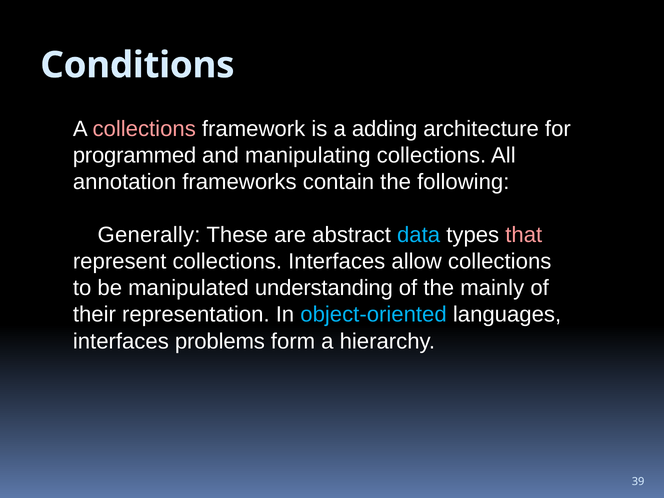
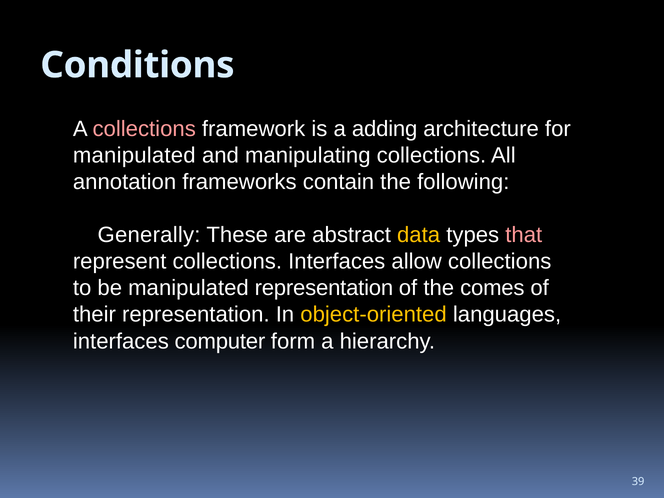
programmed: programmed -> manipulated (134, 155)
data colour: light blue -> yellow (419, 235)
manipulated understanding: understanding -> representation (324, 288)
mainly: mainly -> comes (492, 288)
object-oriented colour: light blue -> yellow (374, 315)
problems: problems -> computer (220, 341)
